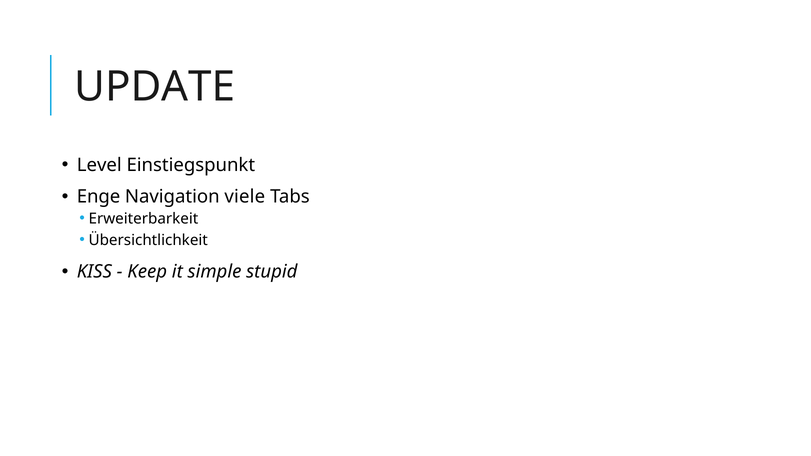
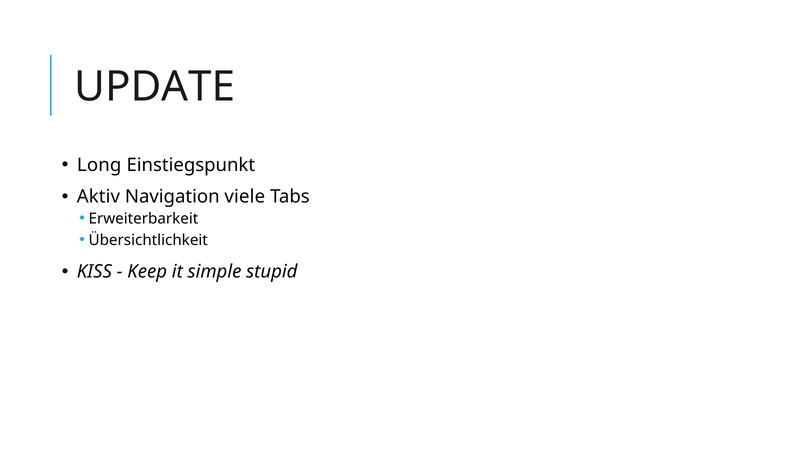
Level: Level -> Long (99, 165)
Enge: Enge -> Aktiv (98, 197)
